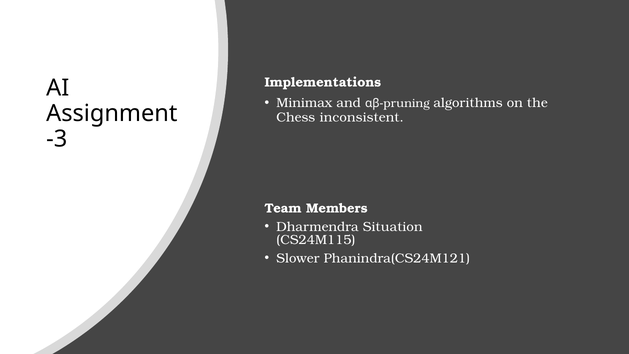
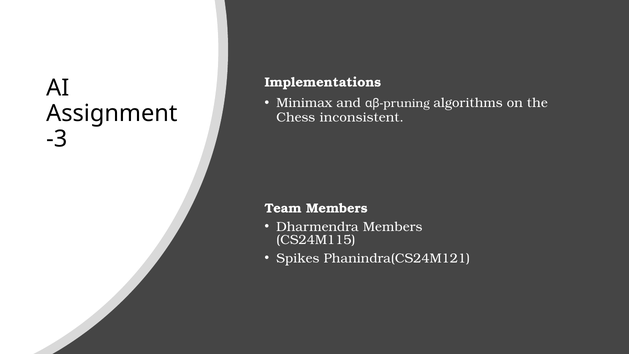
Dharmendra Situation: Situation -> Members (393, 227)
Slower: Slower -> Spikes (298, 258)
